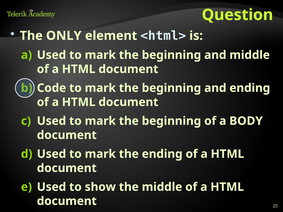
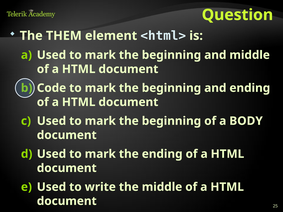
ONLY: ONLY -> THEM (64, 36)
show: show -> write (100, 187)
